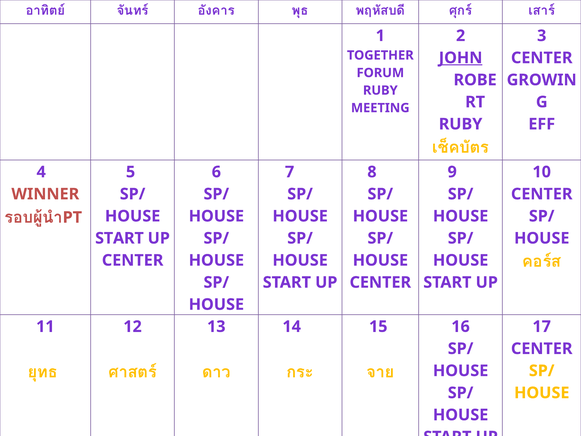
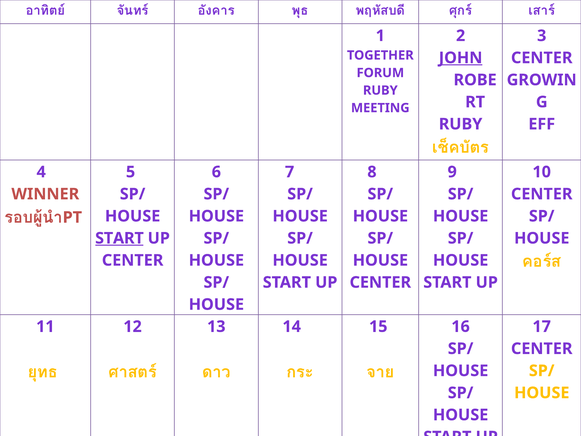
START underline: none -> present (119, 238)
